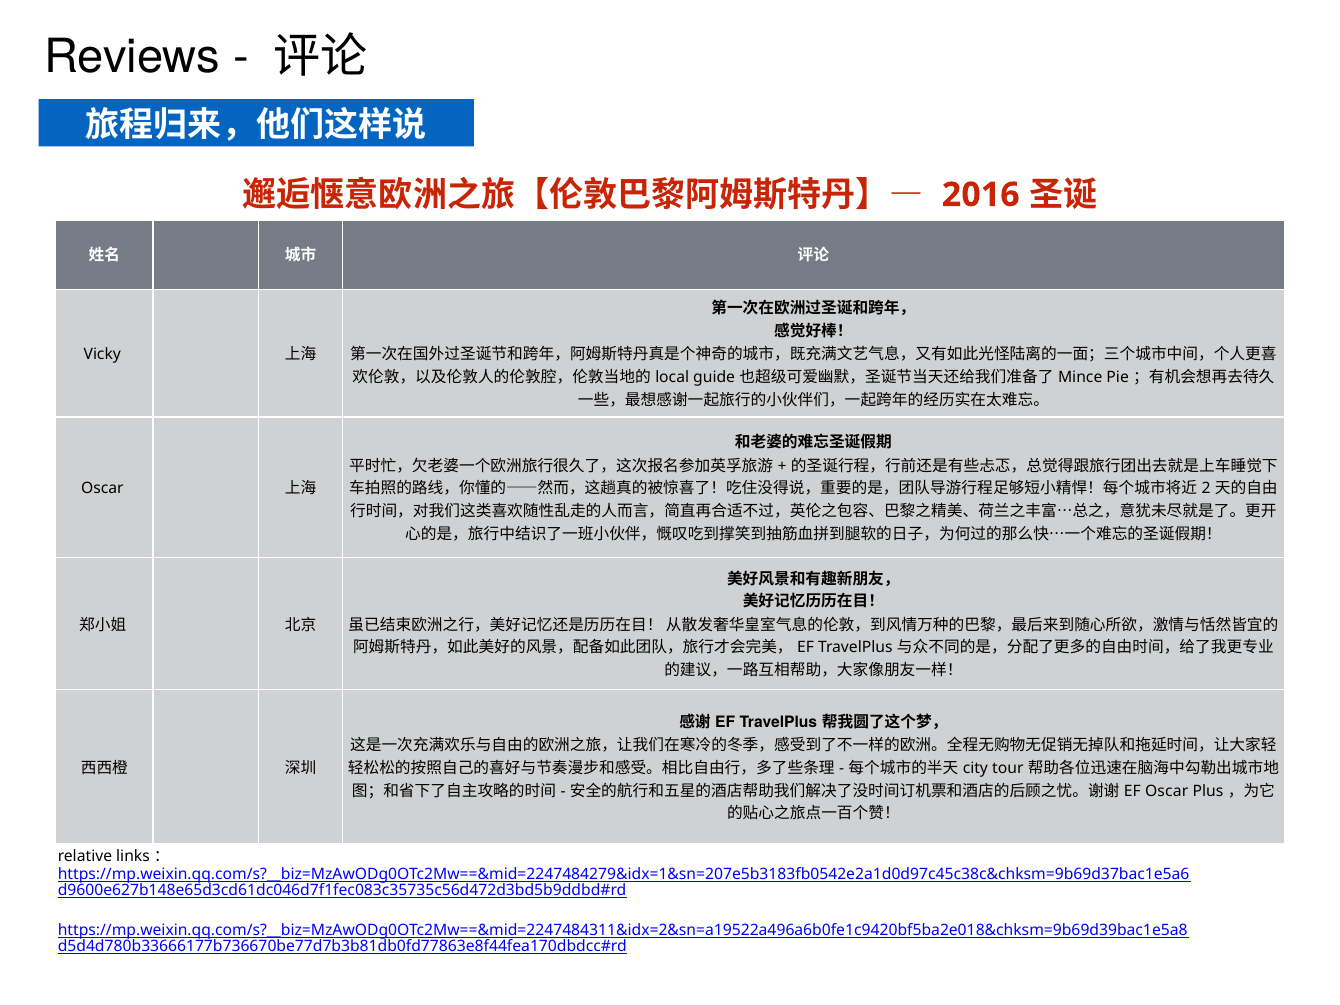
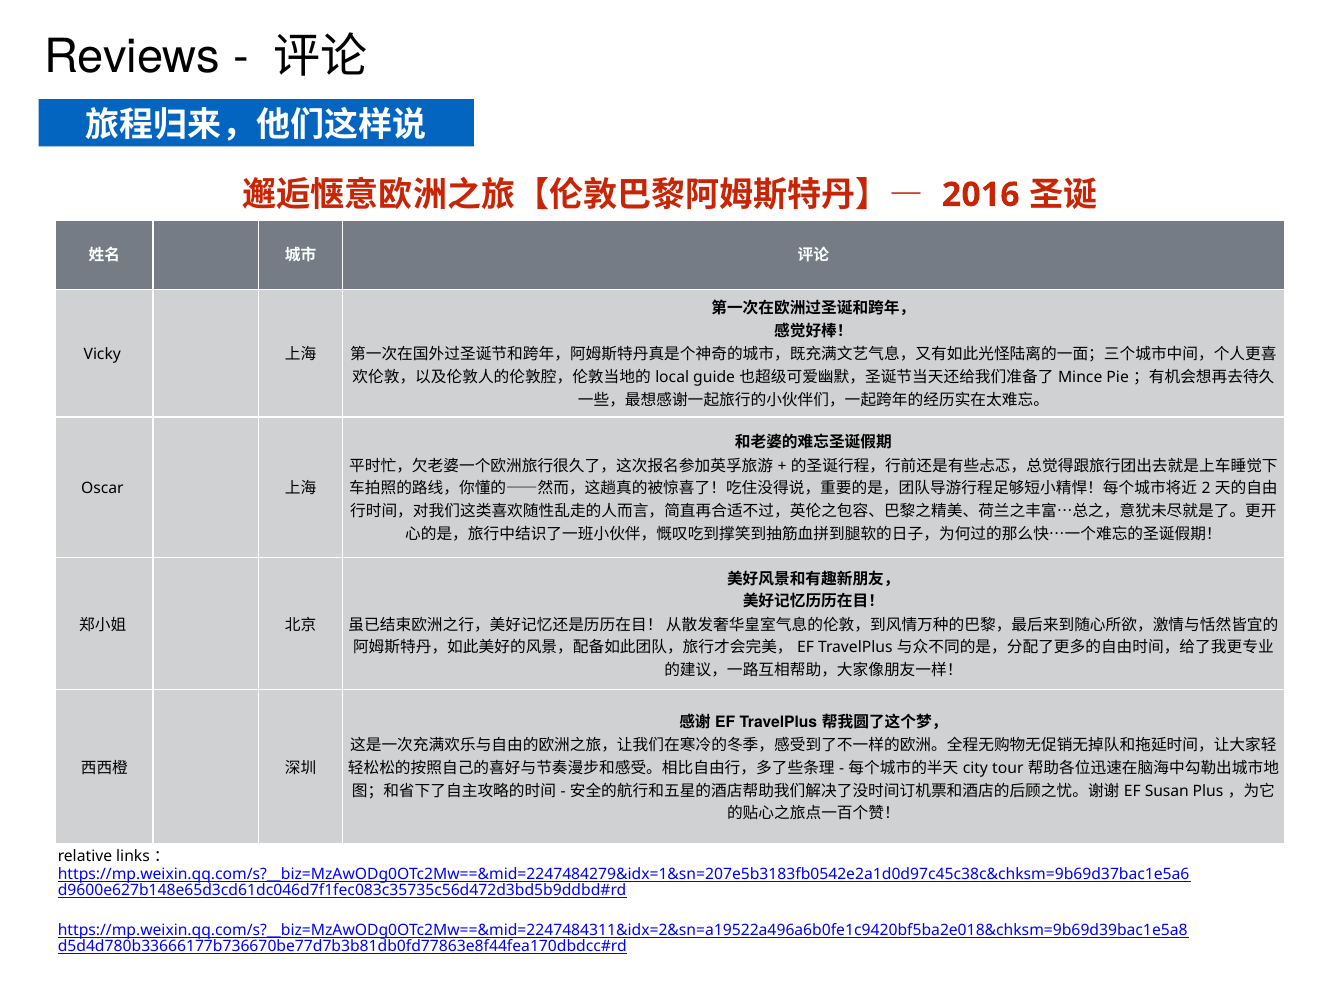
Oscar: Oscar -> Susan (1167, 791)
